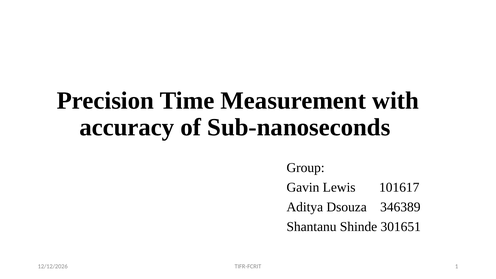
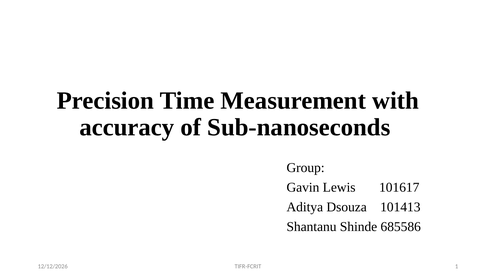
346389: 346389 -> 101413 (400, 207)
301651: 301651 -> 685586 (401, 227)
